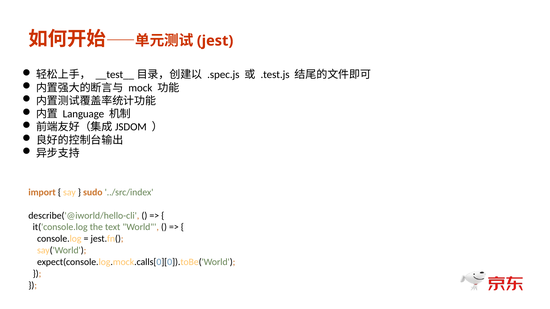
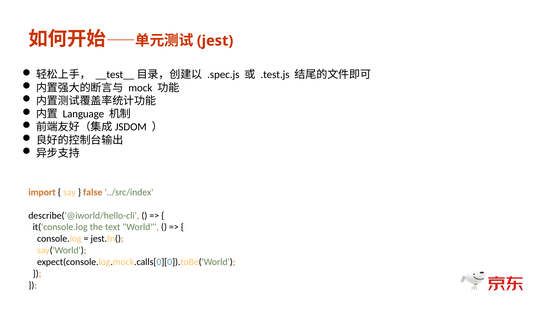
sudo: sudo -> false (93, 192)
